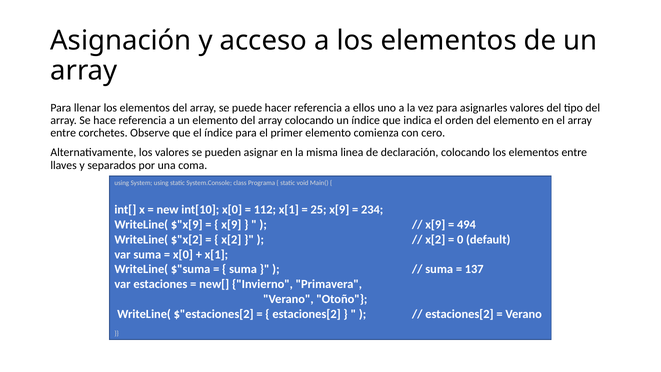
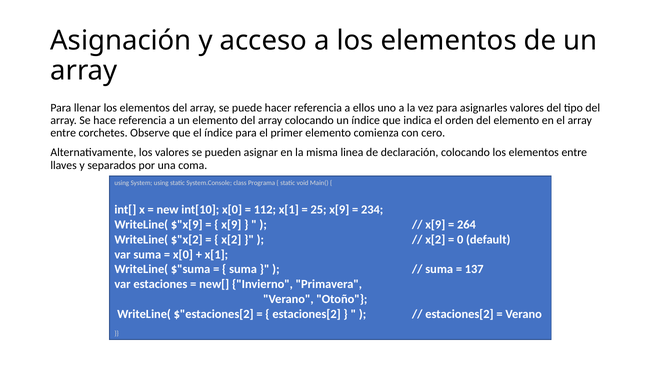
494: 494 -> 264 (466, 225)
